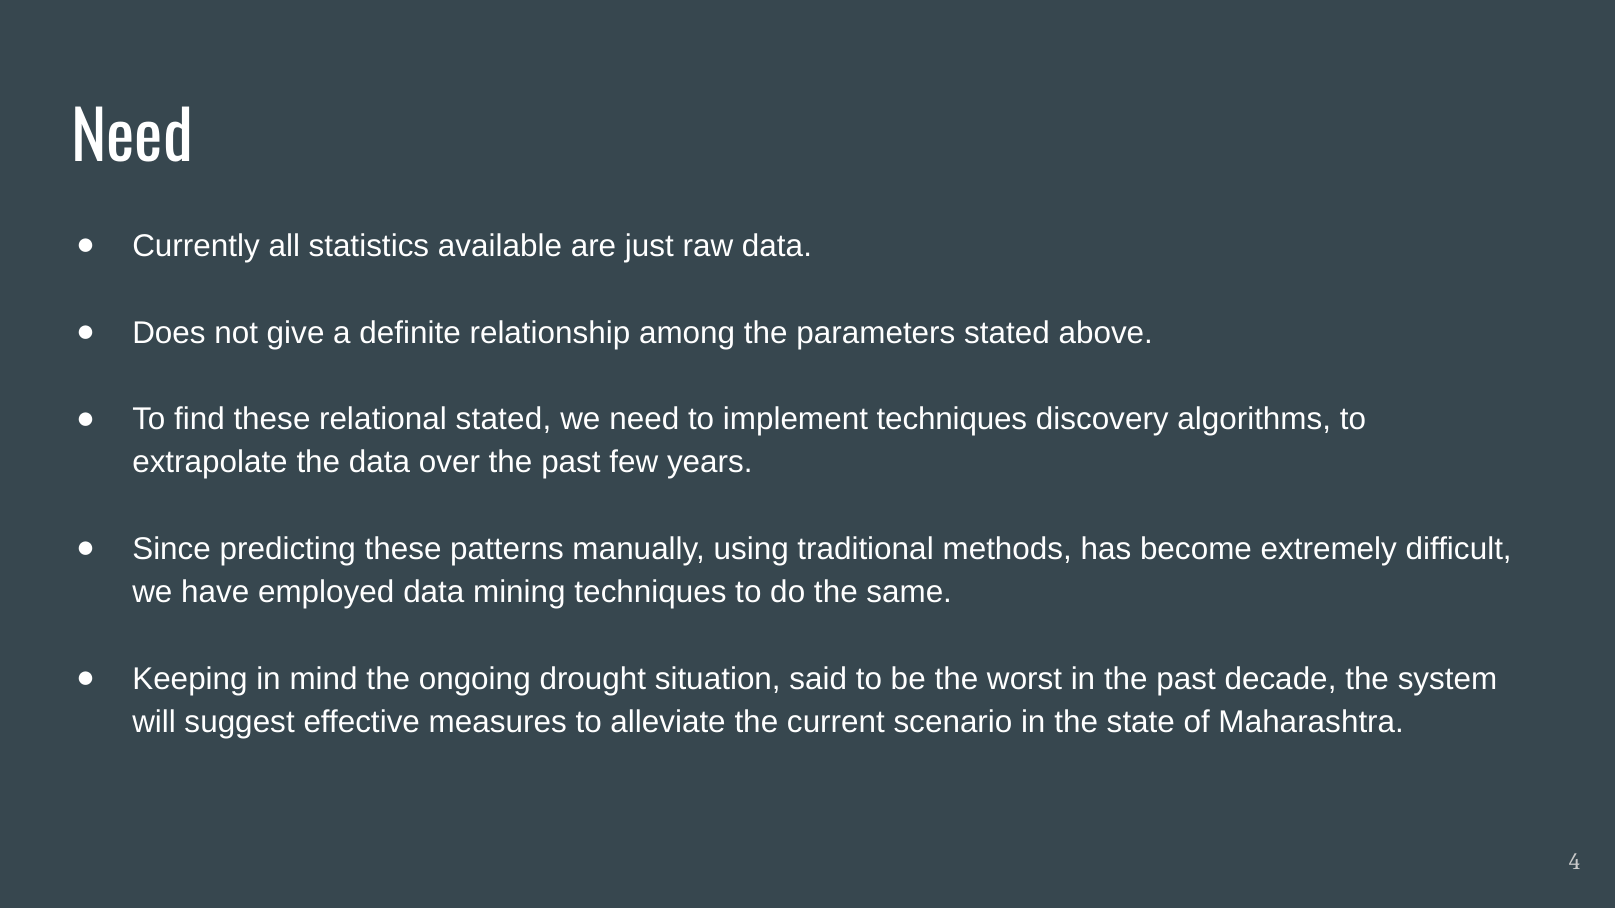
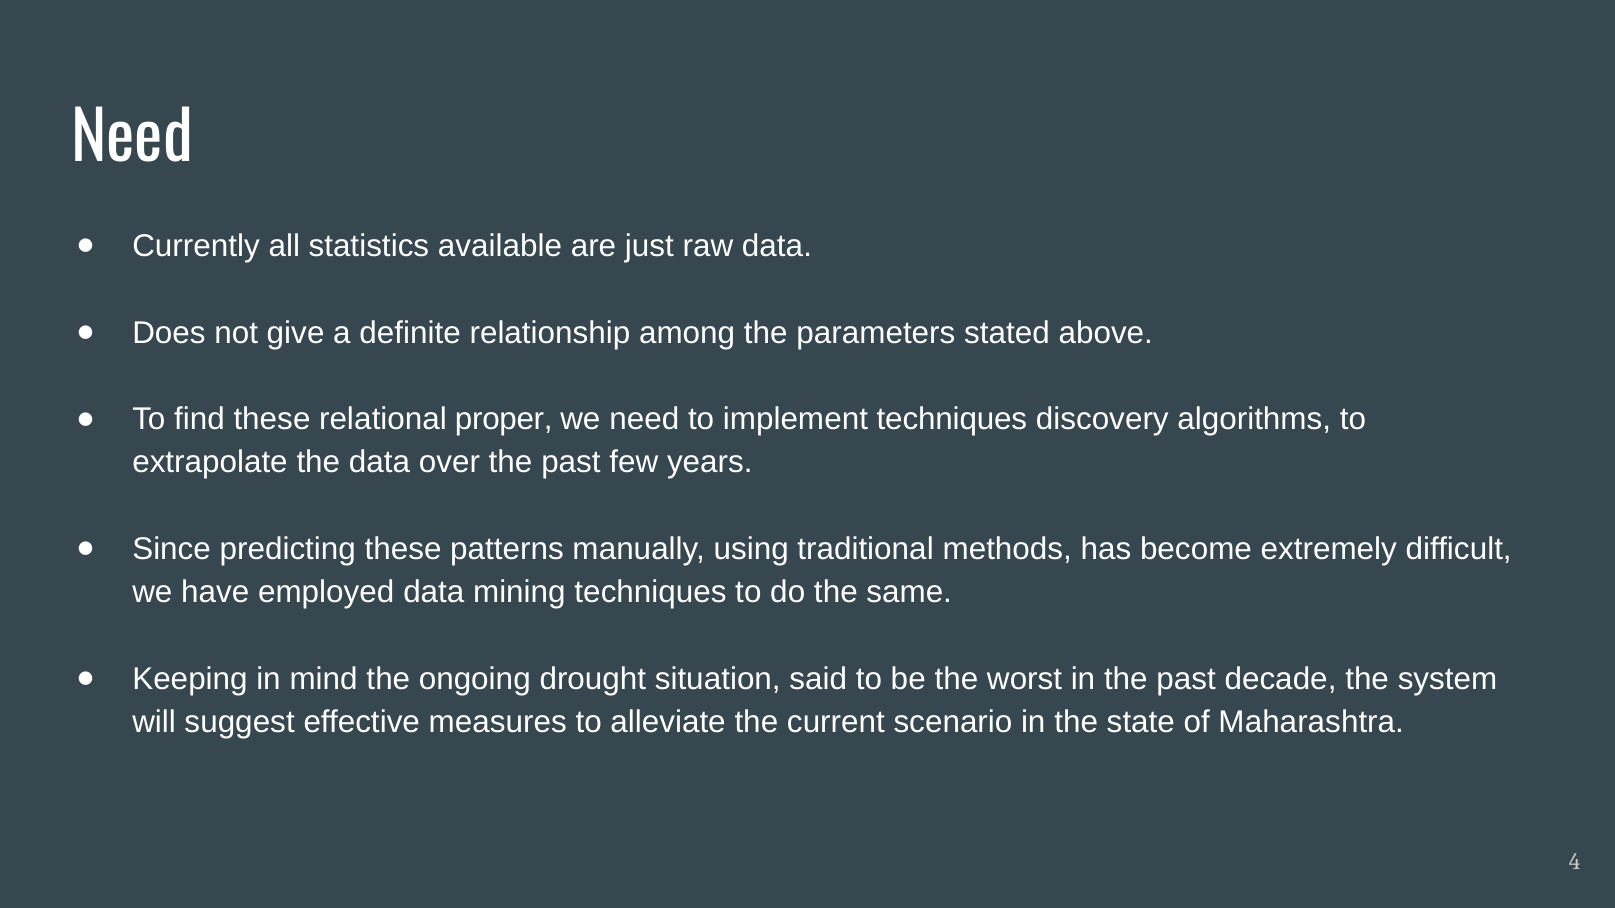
relational stated: stated -> proper (504, 420)
